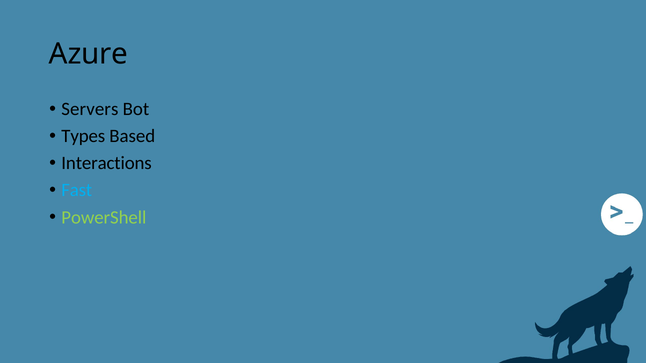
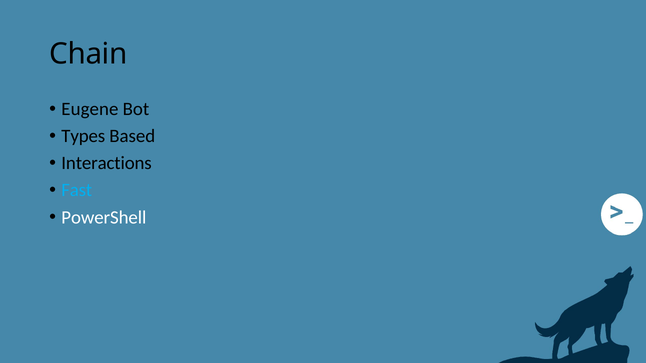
Azure: Azure -> Chain (88, 54)
Servers: Servers -> Eugene (90, 109)
PowerShell colour: light green -> white (104, 218)
